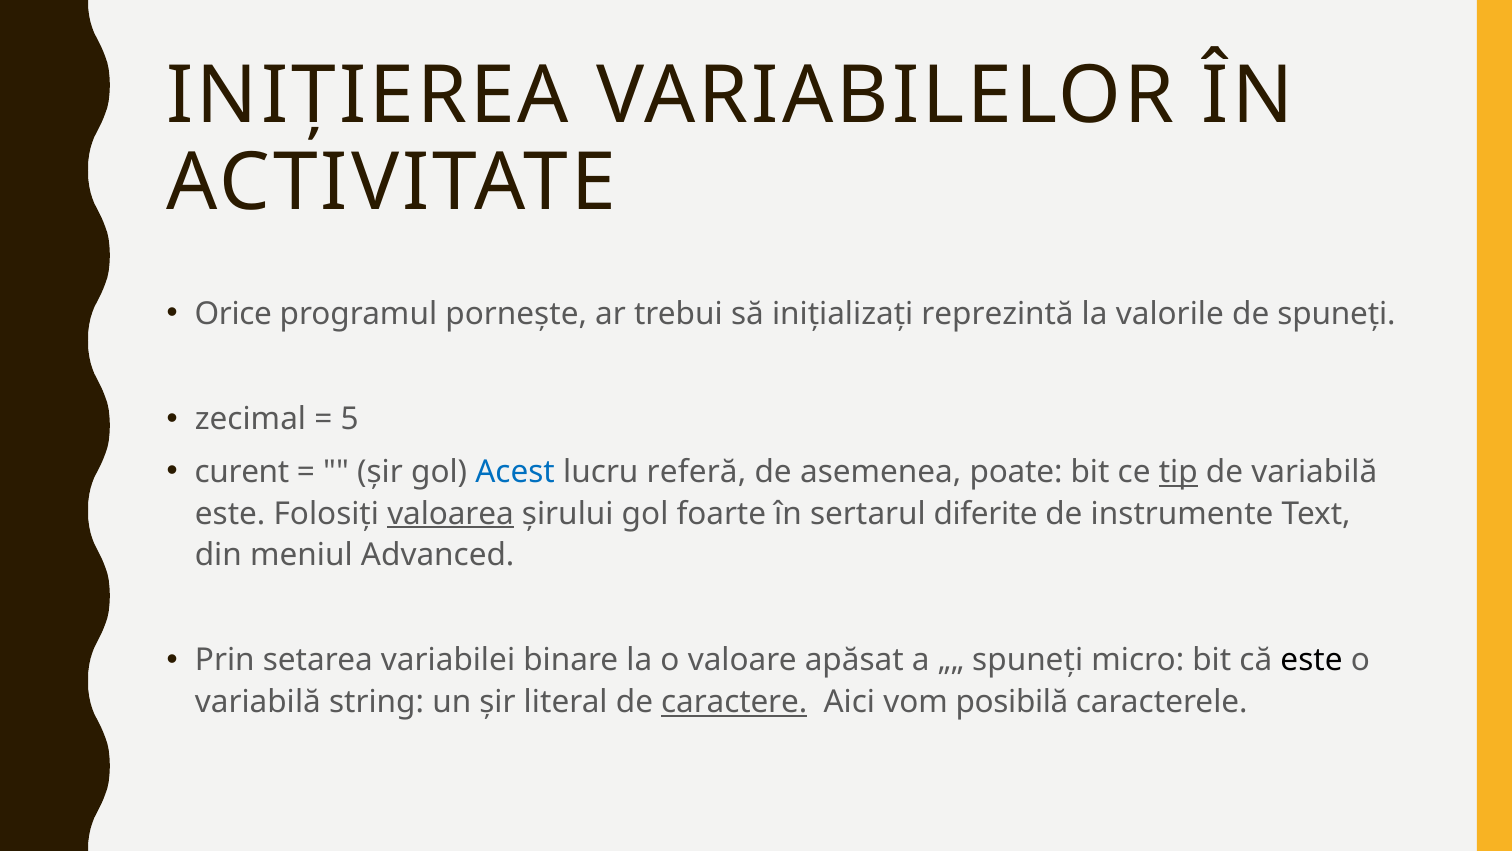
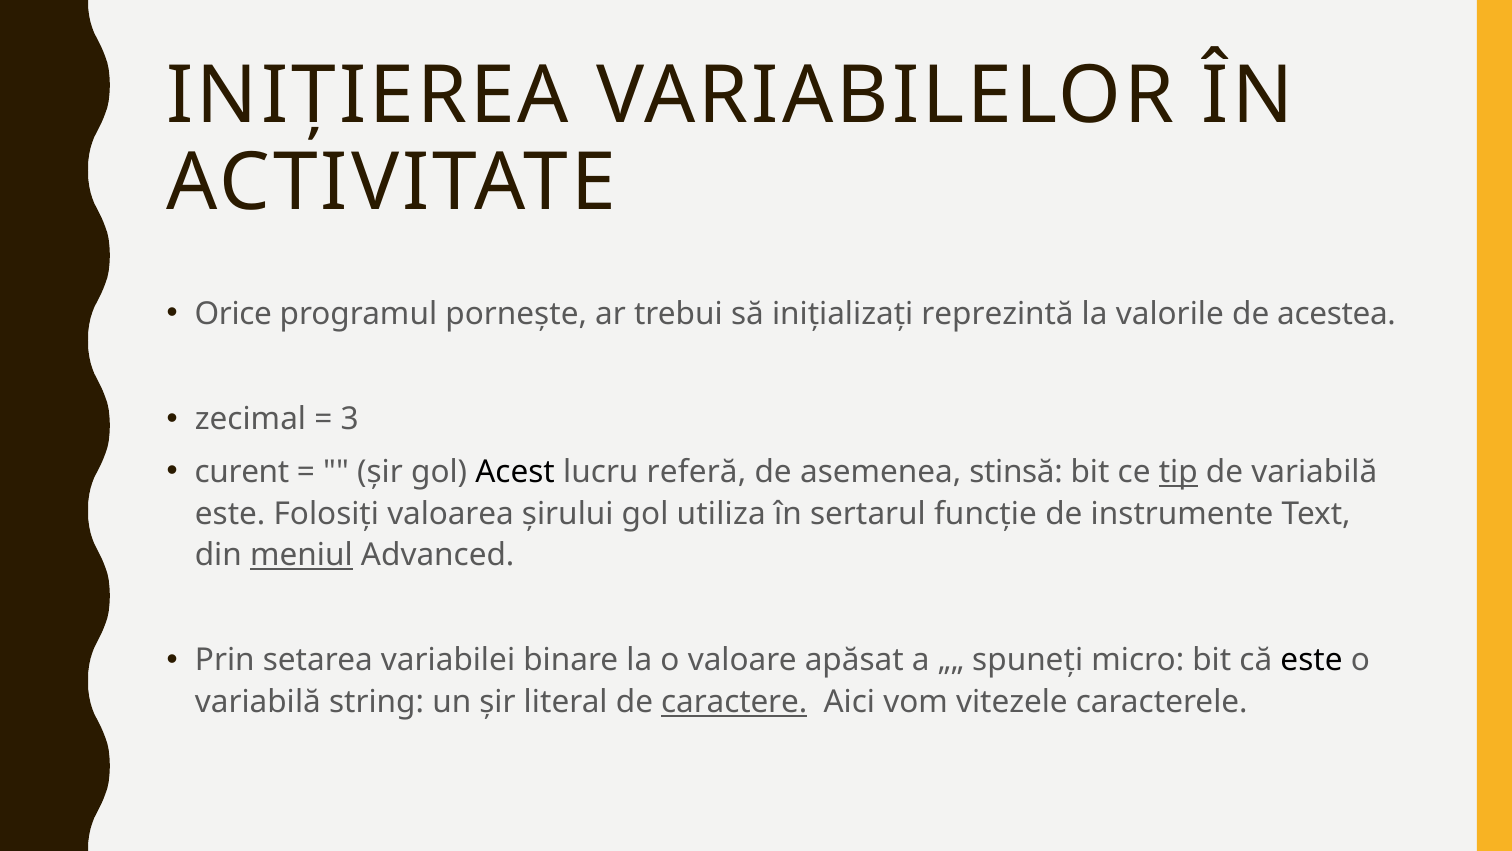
de spuneți: spuneți -> acestea (1337, 314)
5: 5 -> 3 (350, 419)
Acest colour: blue -> black (515, 472)
poate: poate -> stinsă (1016, 472)
valoarea underline: present -> none (451, 513)
foarte: foarte -> utiliza (721, 513)
diferite: diferite -> funcție (985, 513)
meniul underline: none -> present (301, 555)
posibilă: posibilă -> vitezele (1012, 702)
